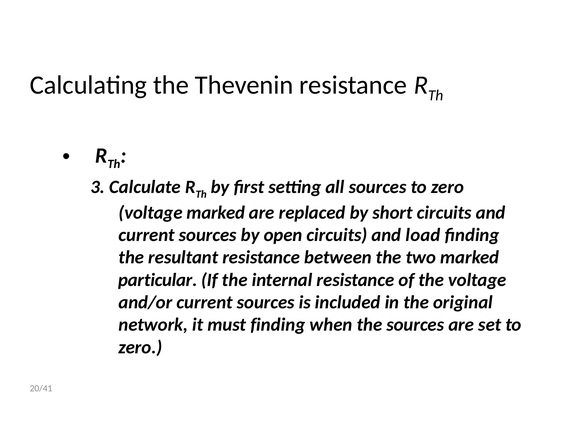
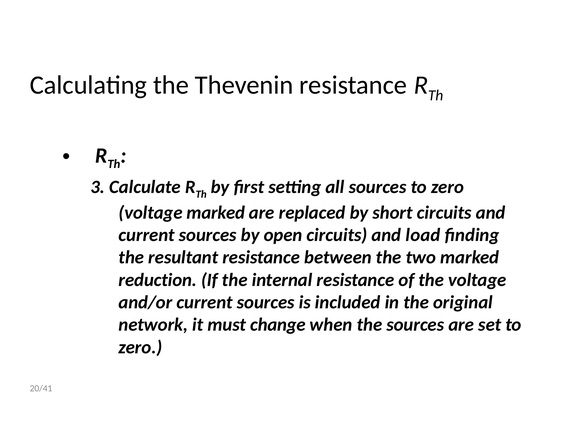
particular: particular -> reduction (158, 280)
must finding: finding -> change (278, 325)
